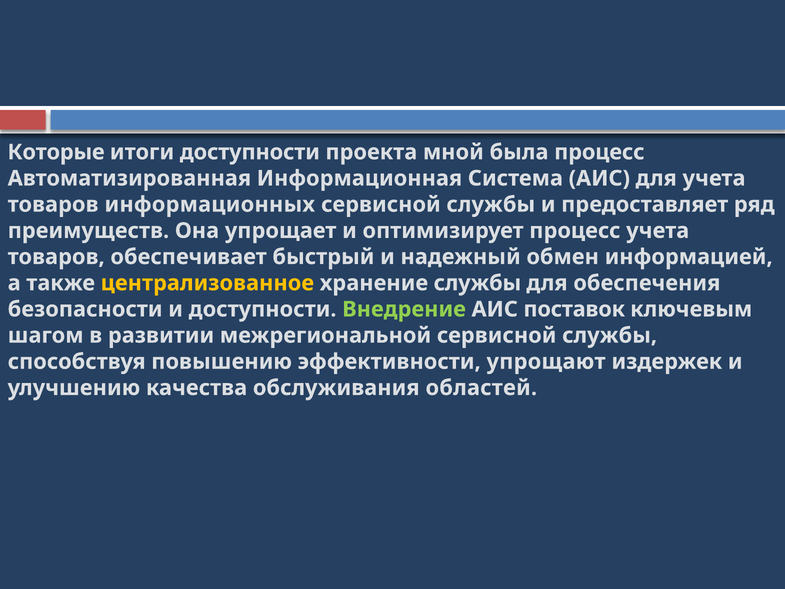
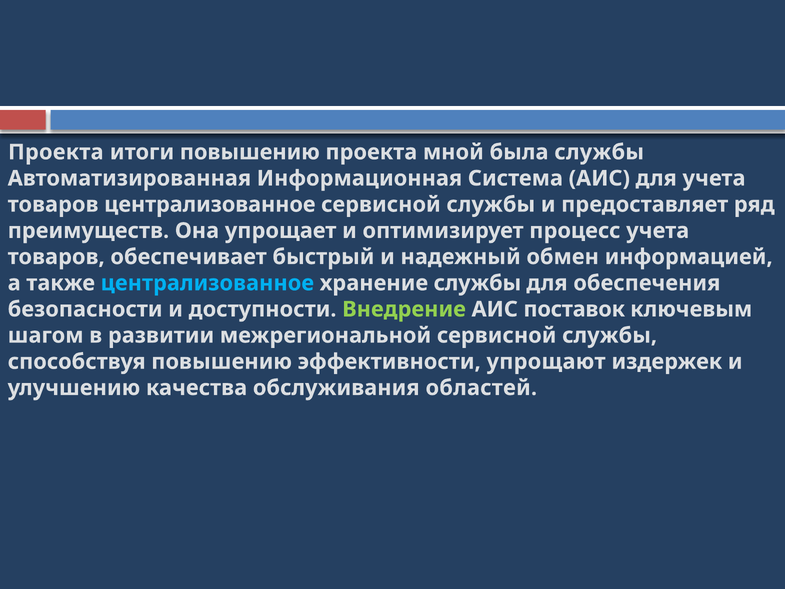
Которые: Которые -> Проекта (56, 152)
итоги доступности: доступности -> повышению (250, 152)
была процесс: процесс -> службы (599, 152)
товаров информационных: информационных -> централизованное (210, 204)
централизованное colour: yellow -> light blue (207, 283)
